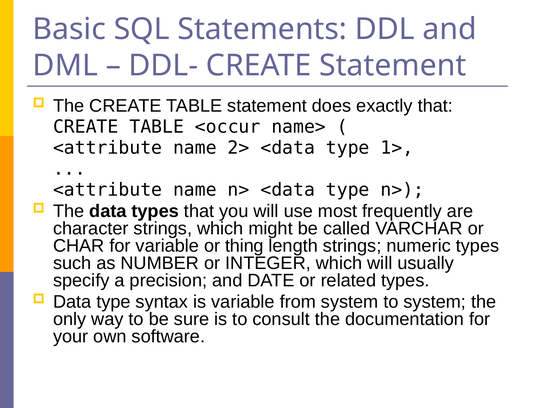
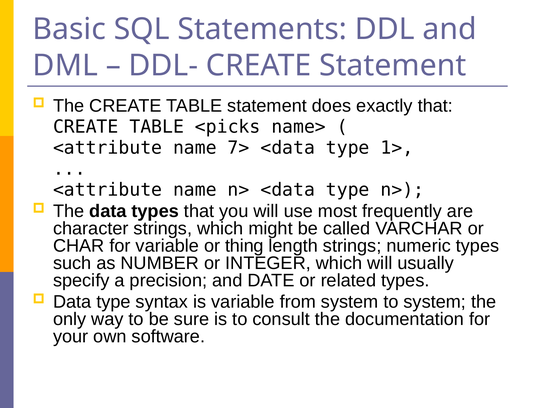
<occur: <occur -> <picks (228, 127)
2>: 2> -> 7> (239, 148)
